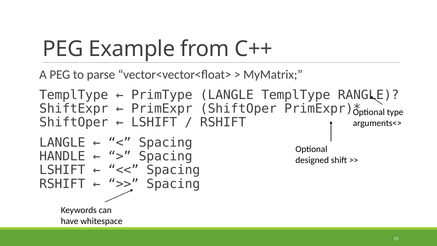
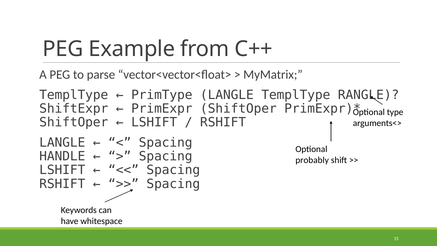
designed: designed -> probably (312, 160)
